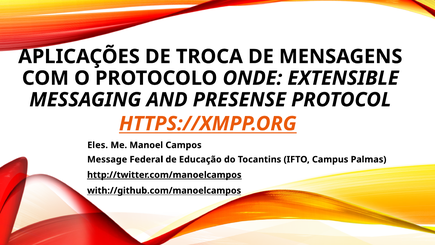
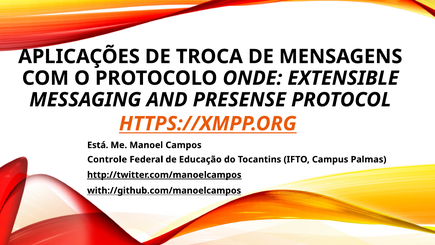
Eles: Eles -> Está (98, 145)
Message: Message -> Controle (107, 159)
